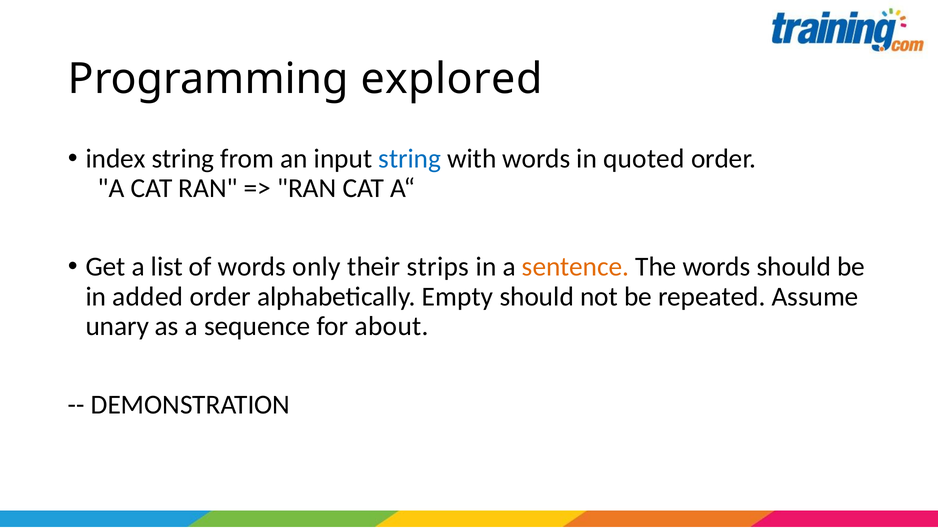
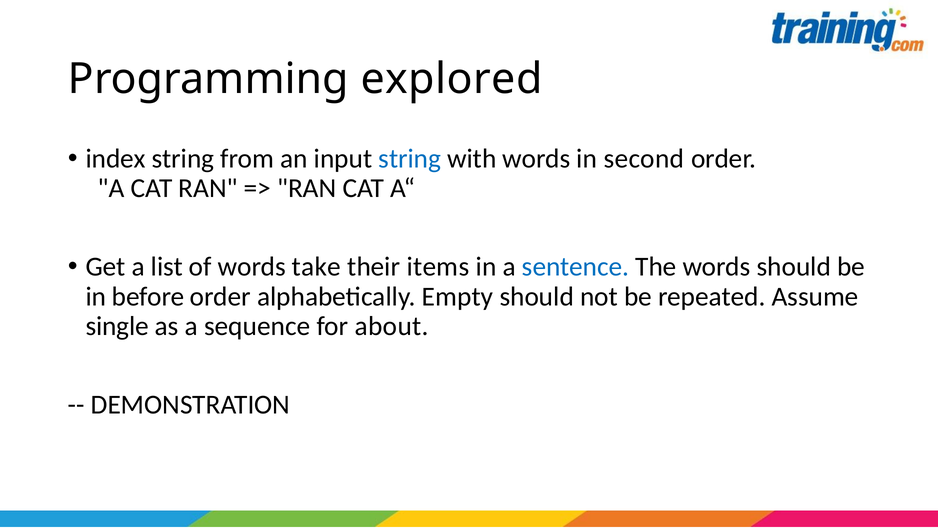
quoted: quoted -> second (644, 159)
only: only -> take (316, 267)
strips: strips -> items (438, 267)
sentence colour: orange -> blue (576, 267)
added: added -> before (148, 296)
unary: unary -> single (117, 326)
